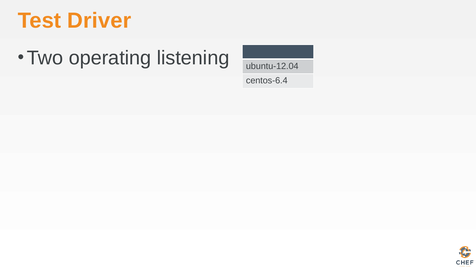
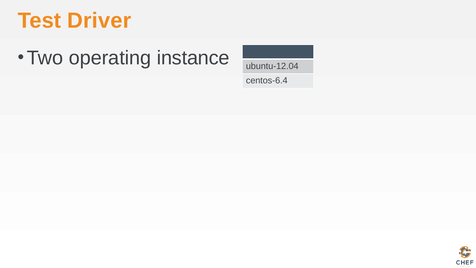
listening: listening -> instance (193, 58)
